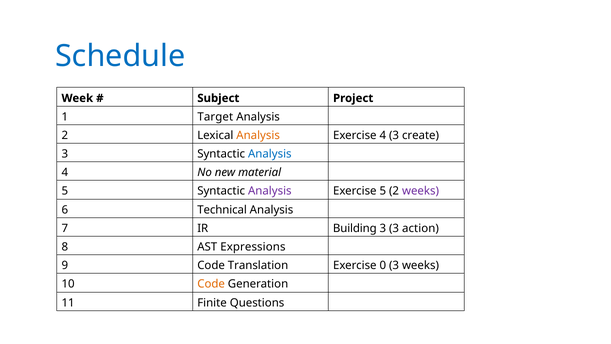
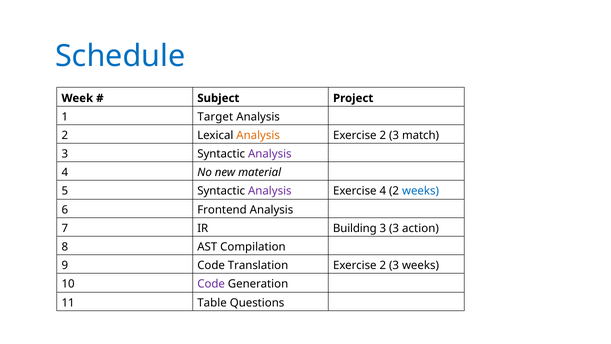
4: 4 -> 2 (383, 135)
create: create -> match (421, 135)
Analysis colour: blue -> purple (270, 154)
Exercise 5: 5 -> 4 (383, 191)
weeks colour: purple -> blue (420, 191)
Technical: Technical -> Frontend (222, 210)
Expressions: Expressions -> Compilation (253, 247)
0: 0 -> 2 (383, 265)
Code colour: orange -> purple (211, 284)
Finite: Finite -> Table (212, 303)
